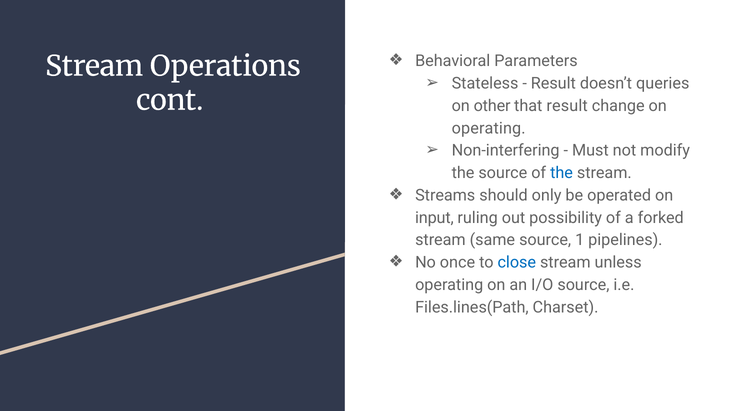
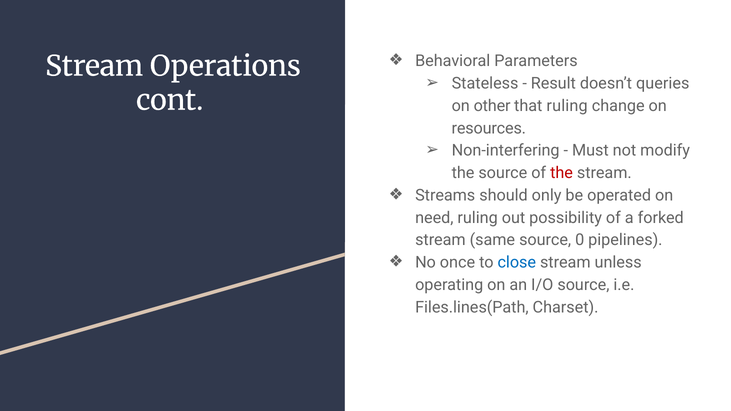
that result: result -> ruling (567, 106)
operating: operating -> resources (489, 128)
the colour: blue -> red (562, 173)
input: input -> need (434, 218)
1: 1 -> 0 (580, 240)
